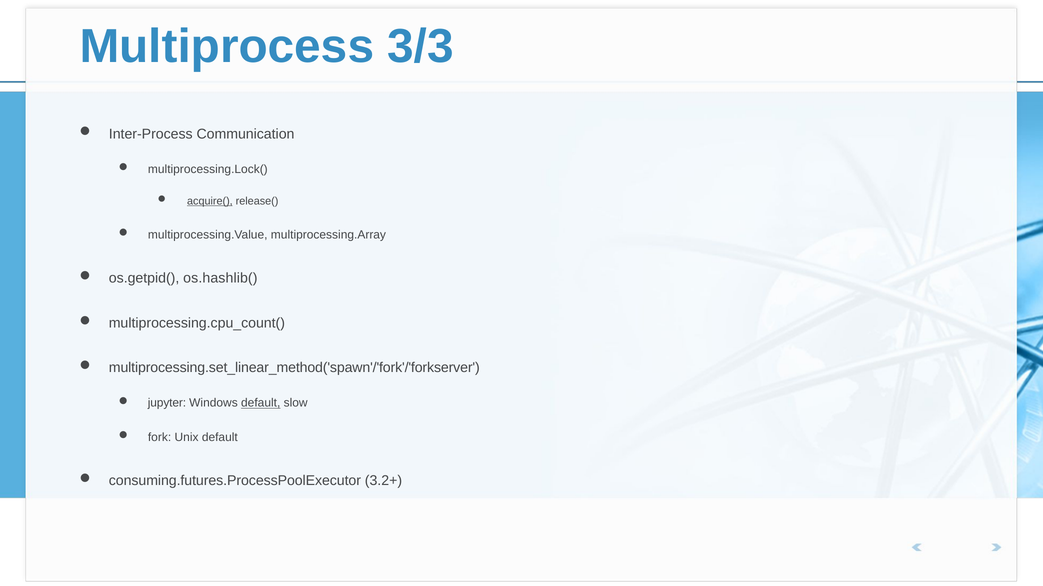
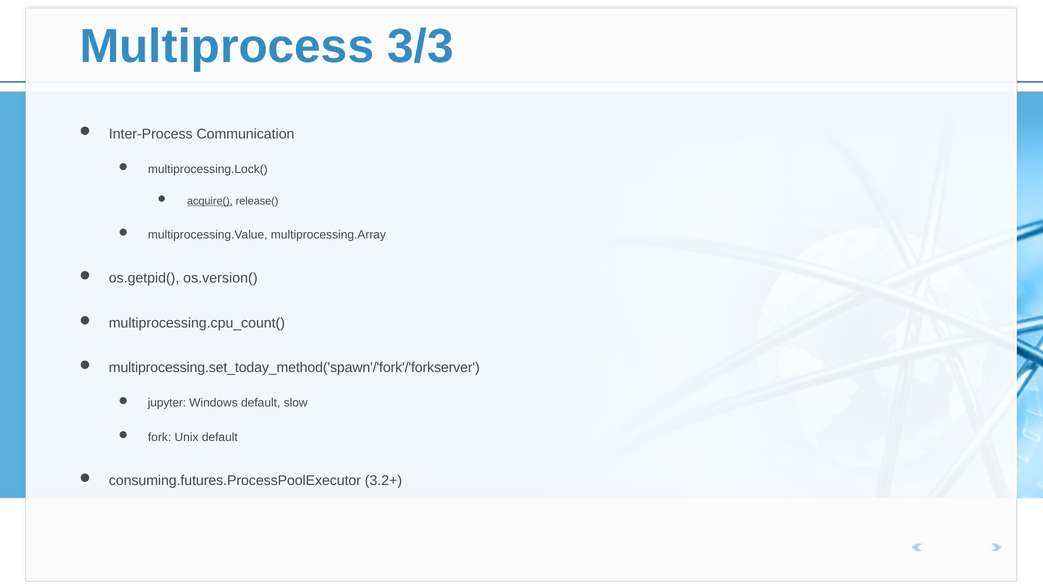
os.hashlib(: os.hashlib( -> os.version( (220, 279)
multiprocessing.set_linear_method('spawn'/'fork'/'forkserver: multiprocessing.set_linear_method('spawn'/'fork'/'forkserver -> multiprocessing.set_today_method('spawn'/'fork'/'forkserver (294, 368)
default underline: present -> none (261, 404)
